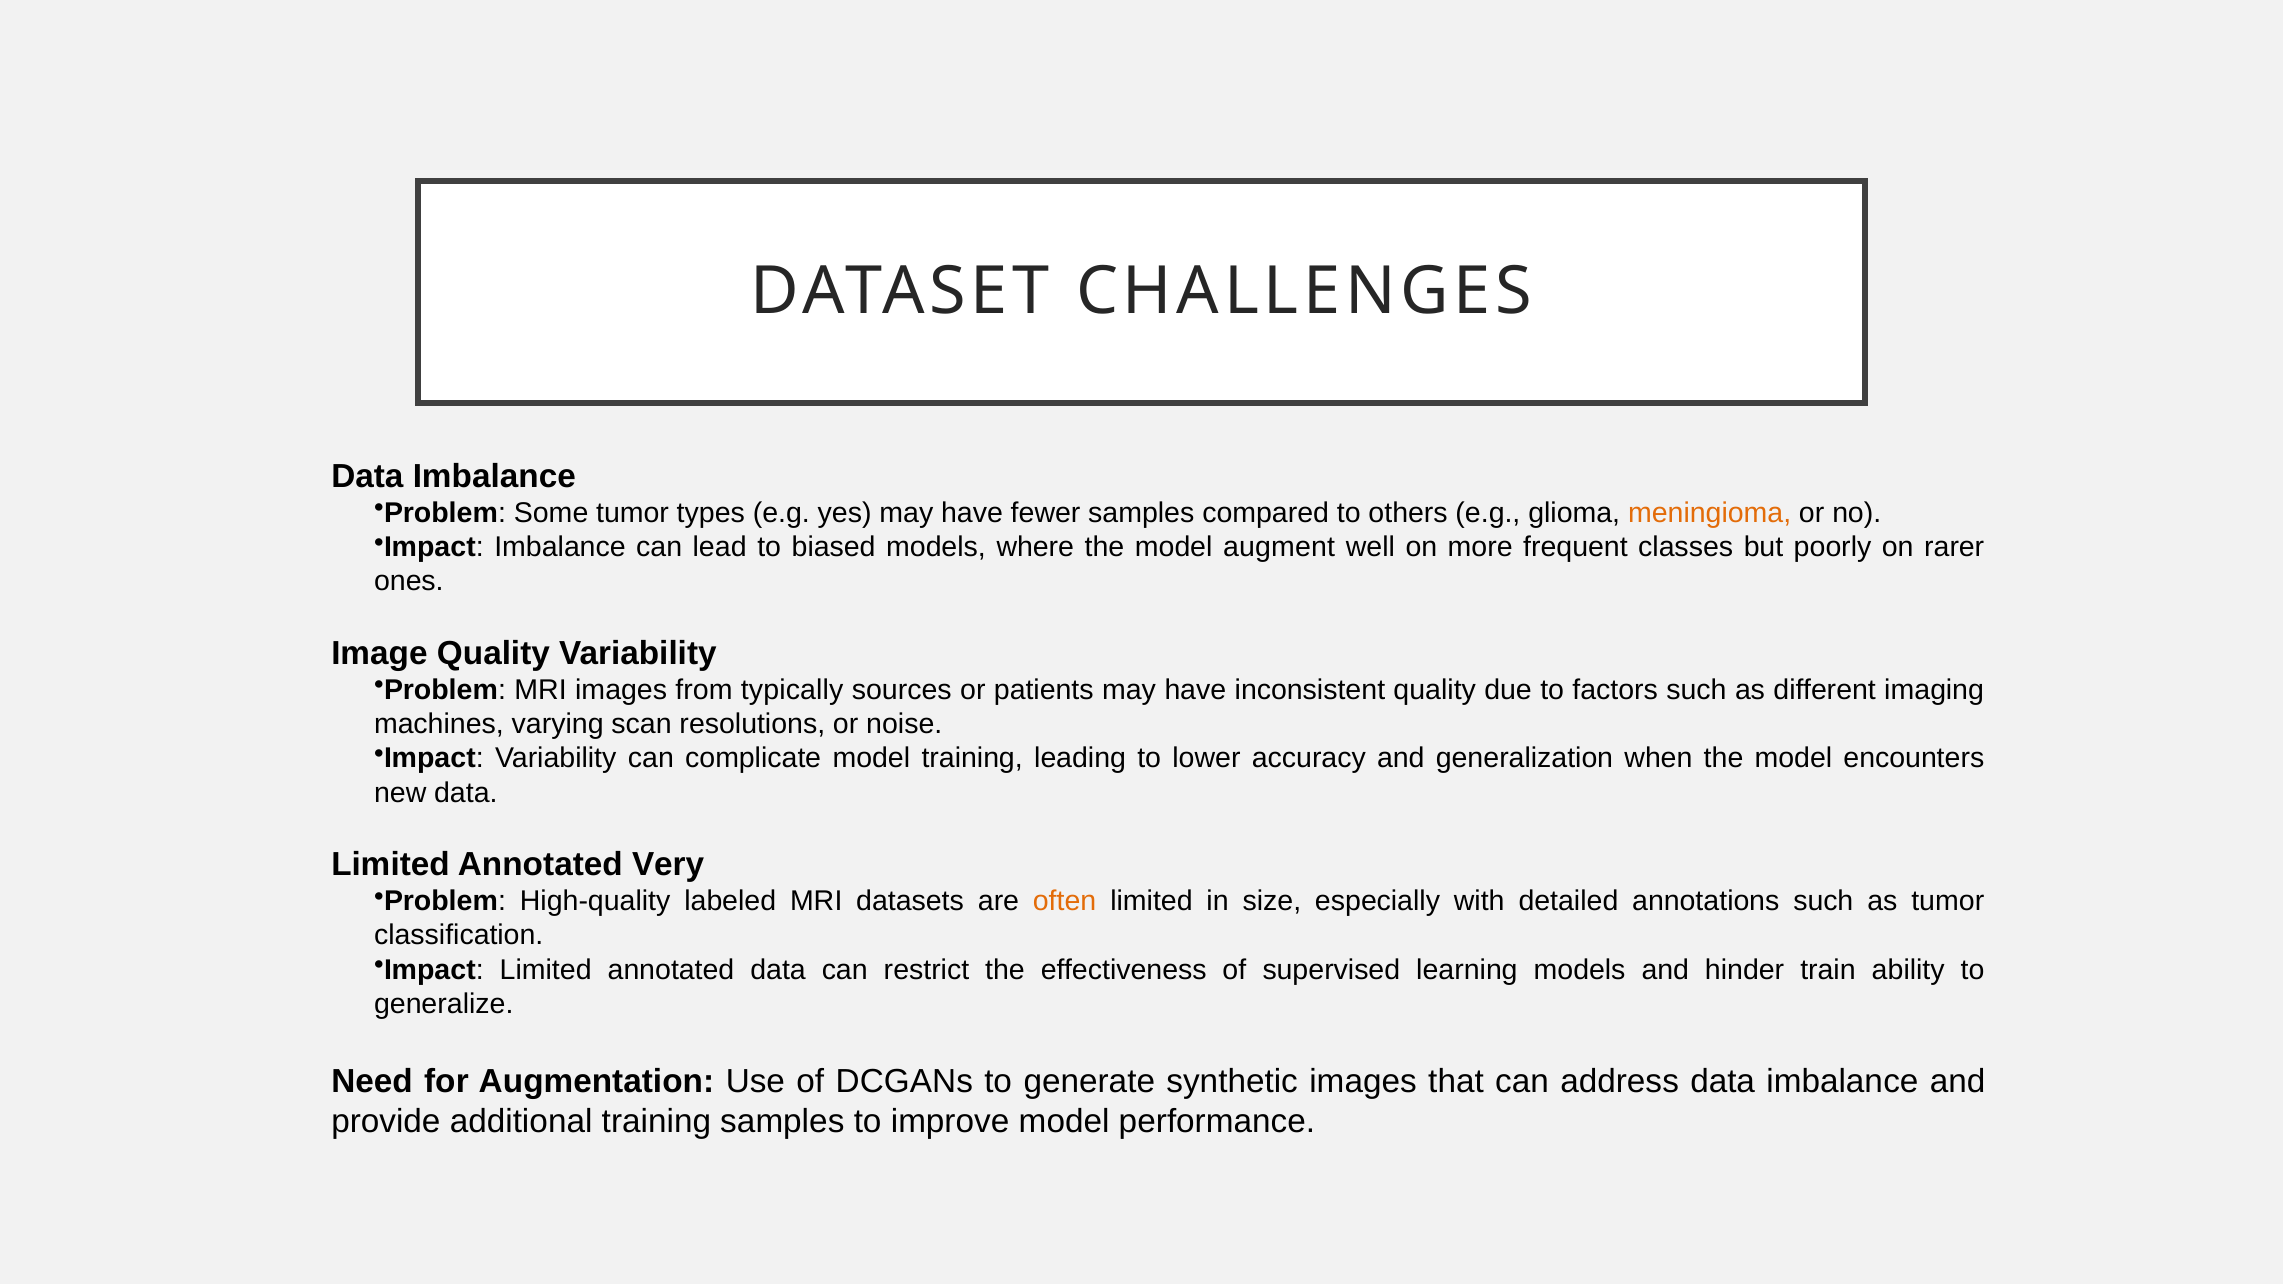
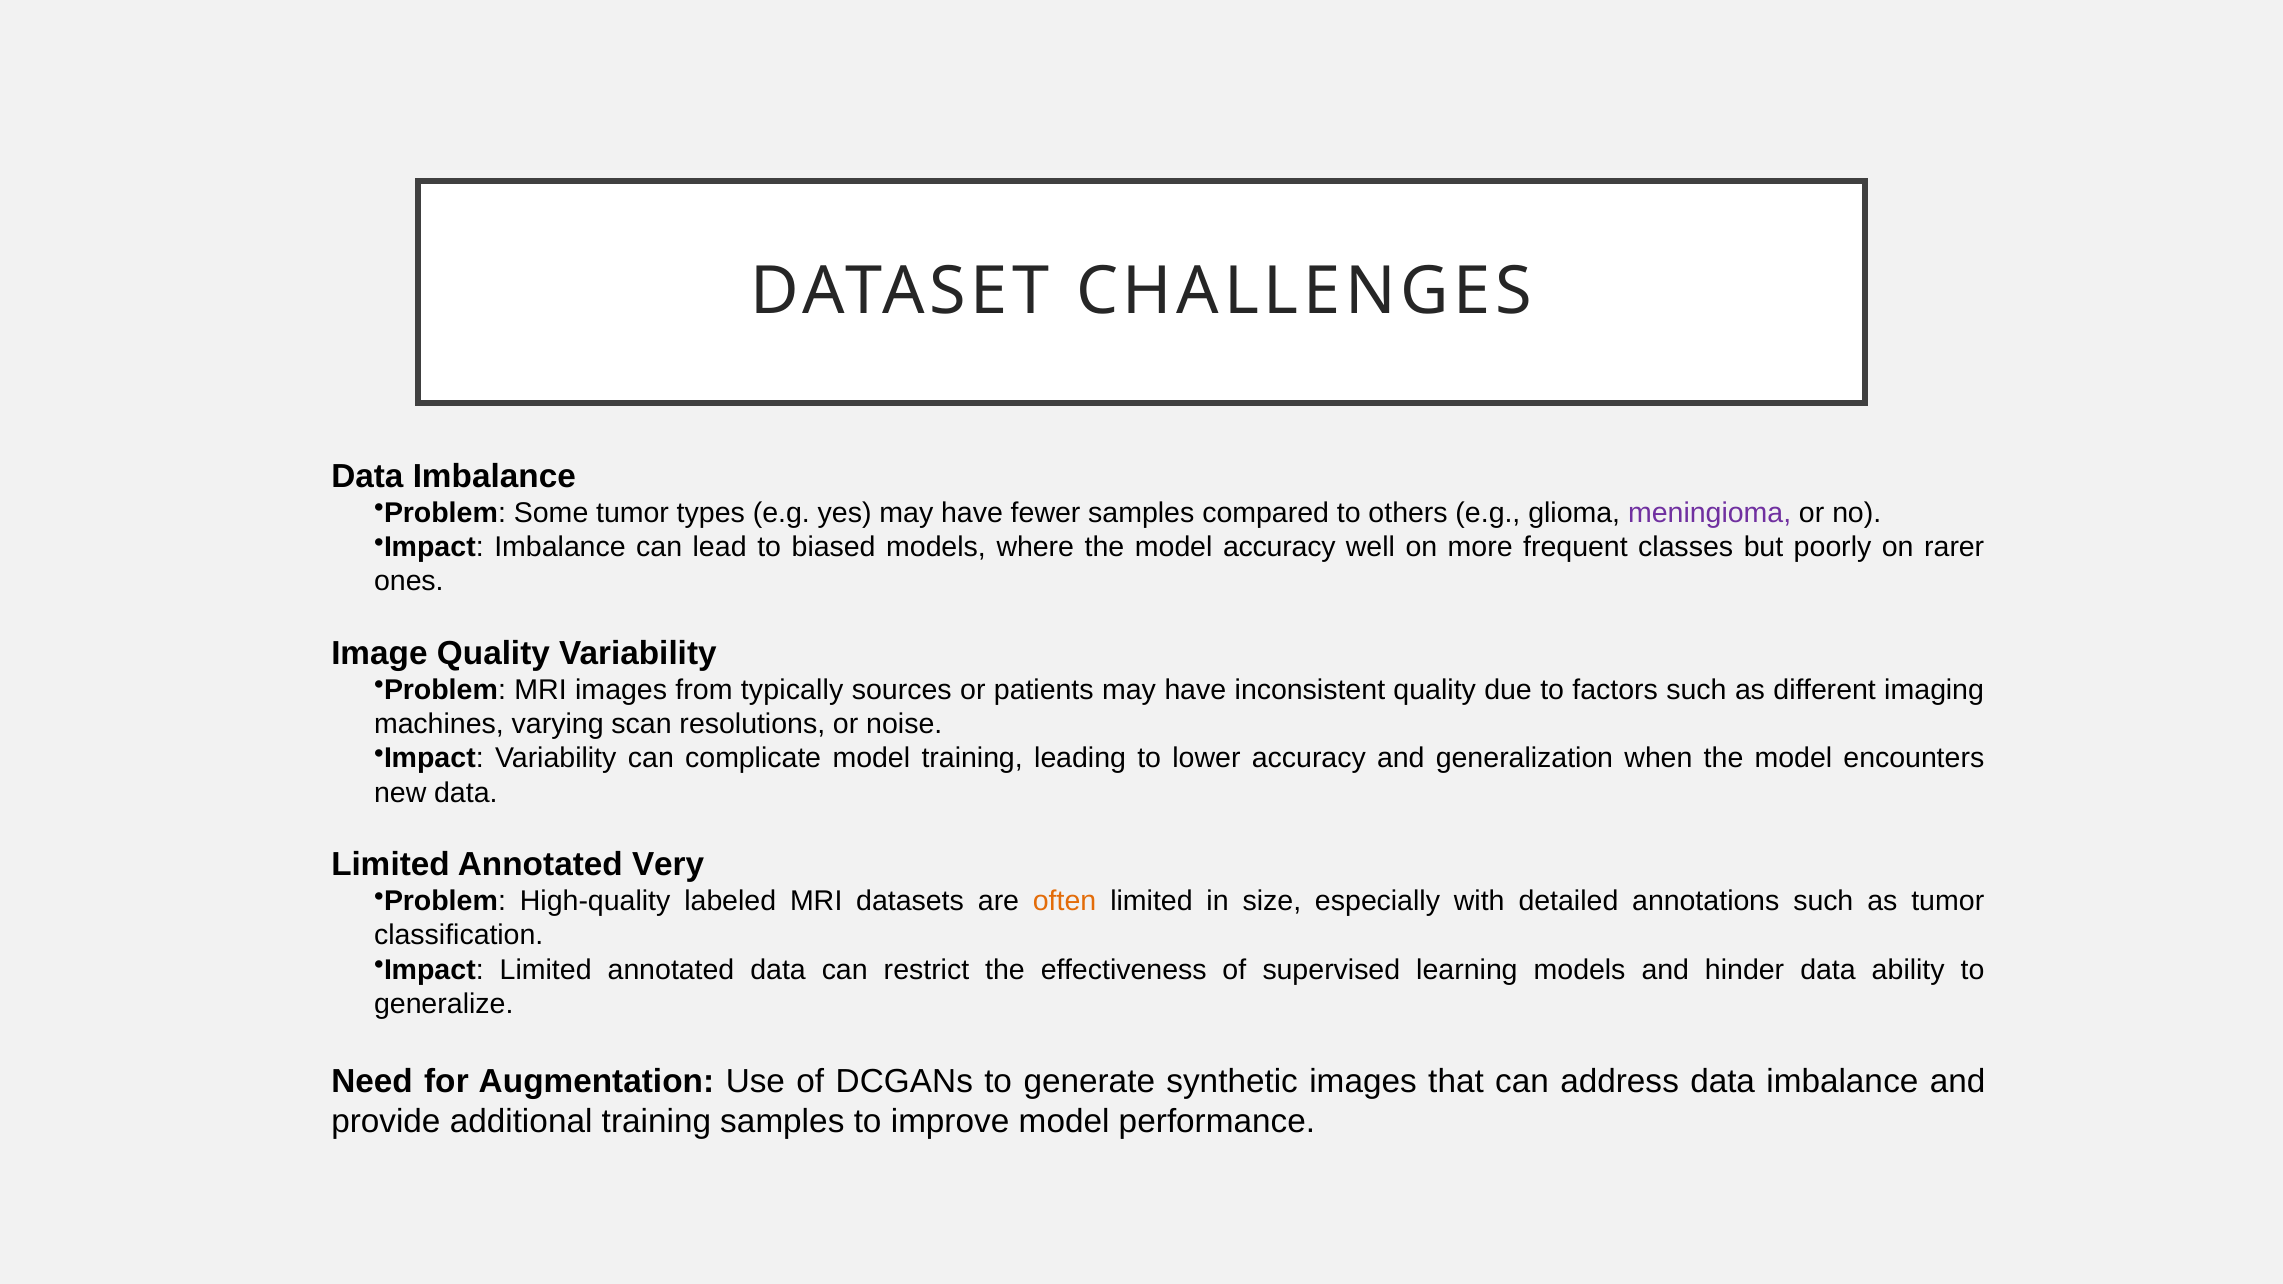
meningioma colour: orange -> purple (1710, 513)
model augment: augment -> accuracy (1279, 547)
hinder train: train -> data (1828, 970)
